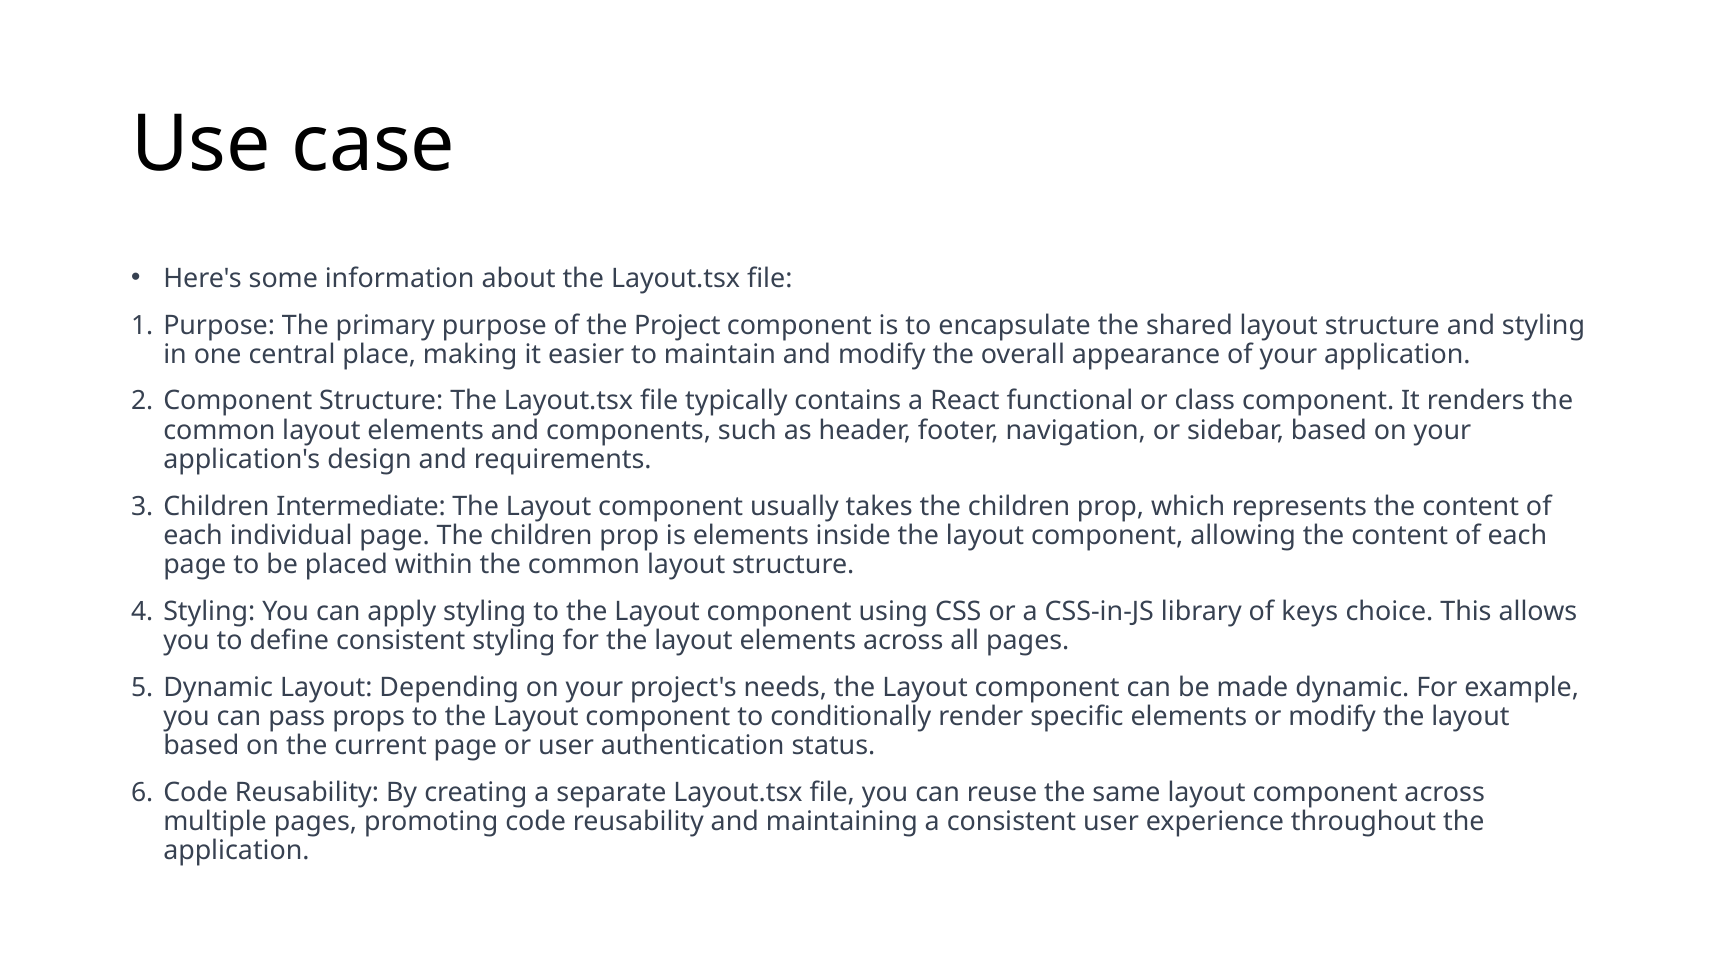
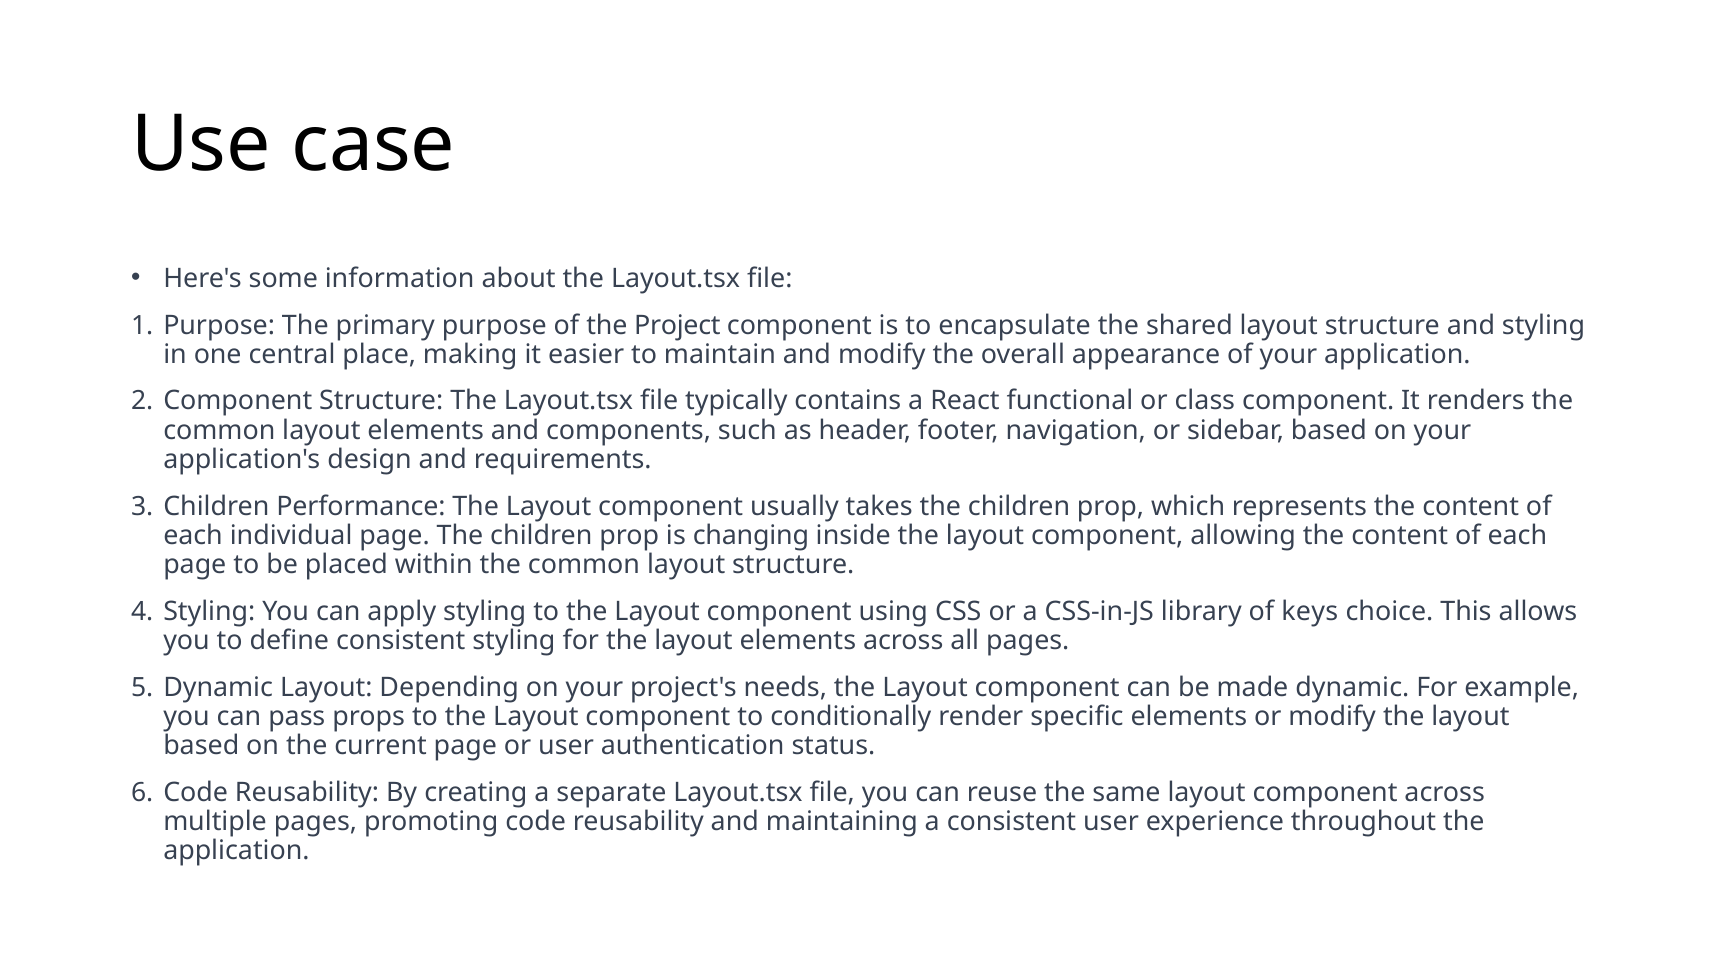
Intermediate: Intermediate -> Performance (361, 506)
is elements: elements -> changing (751, 535)
